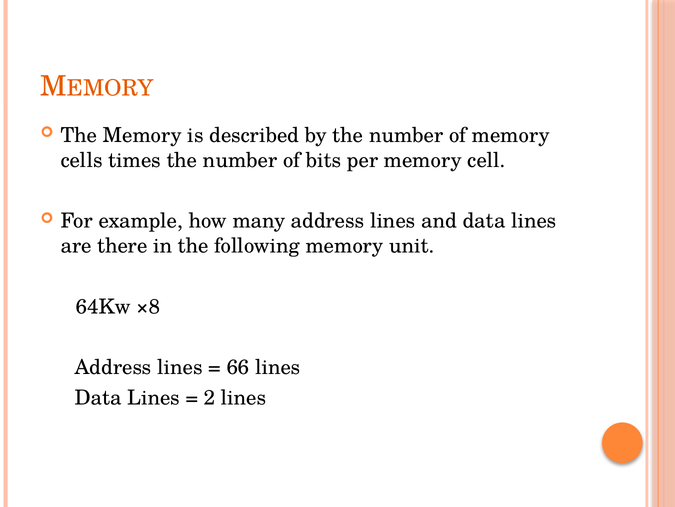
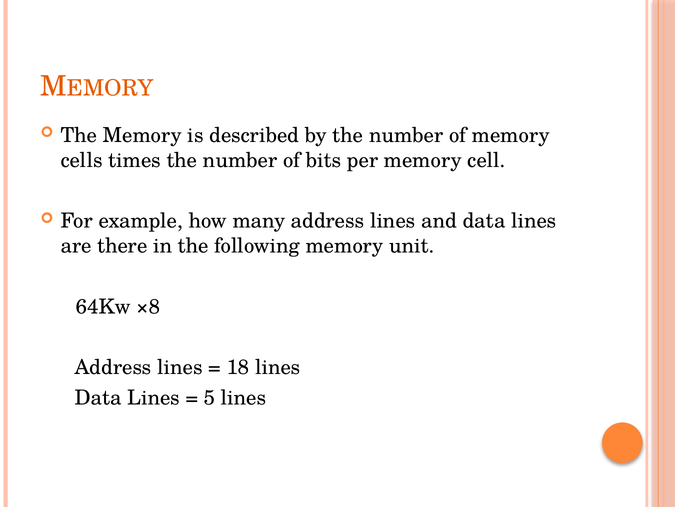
66: 66 -> 18 (238, 367)
2: 2 -> 5 (210, 397)
